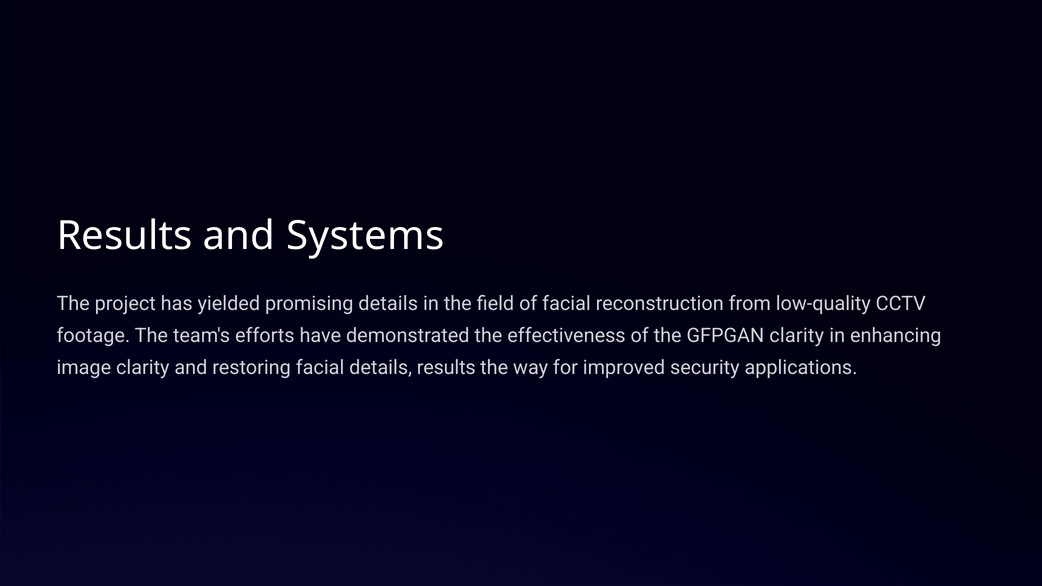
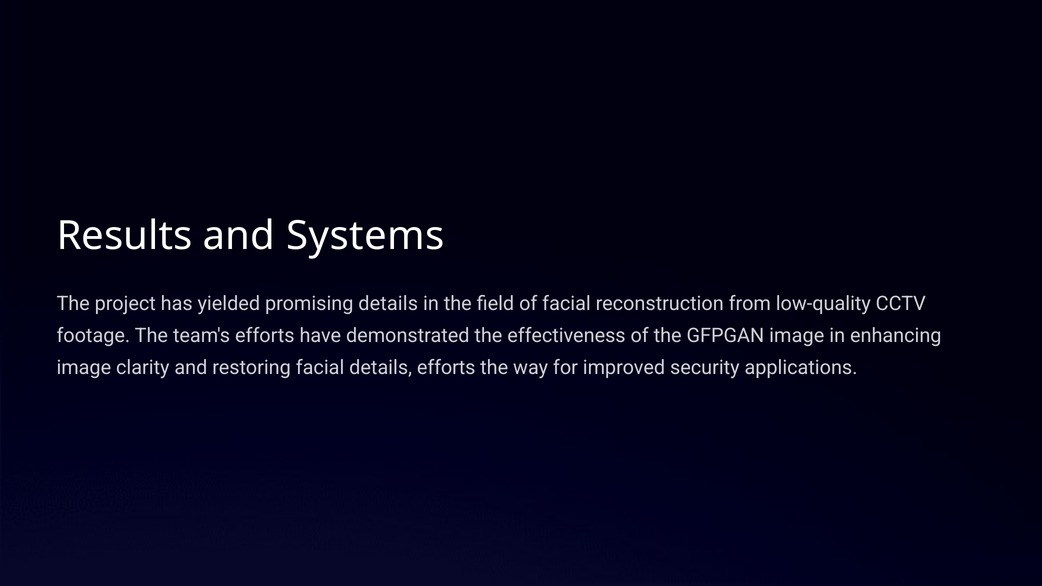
GFPGAN clarity: clarity -> image (797, 336)
details results: results -> efforts (446, 368)
